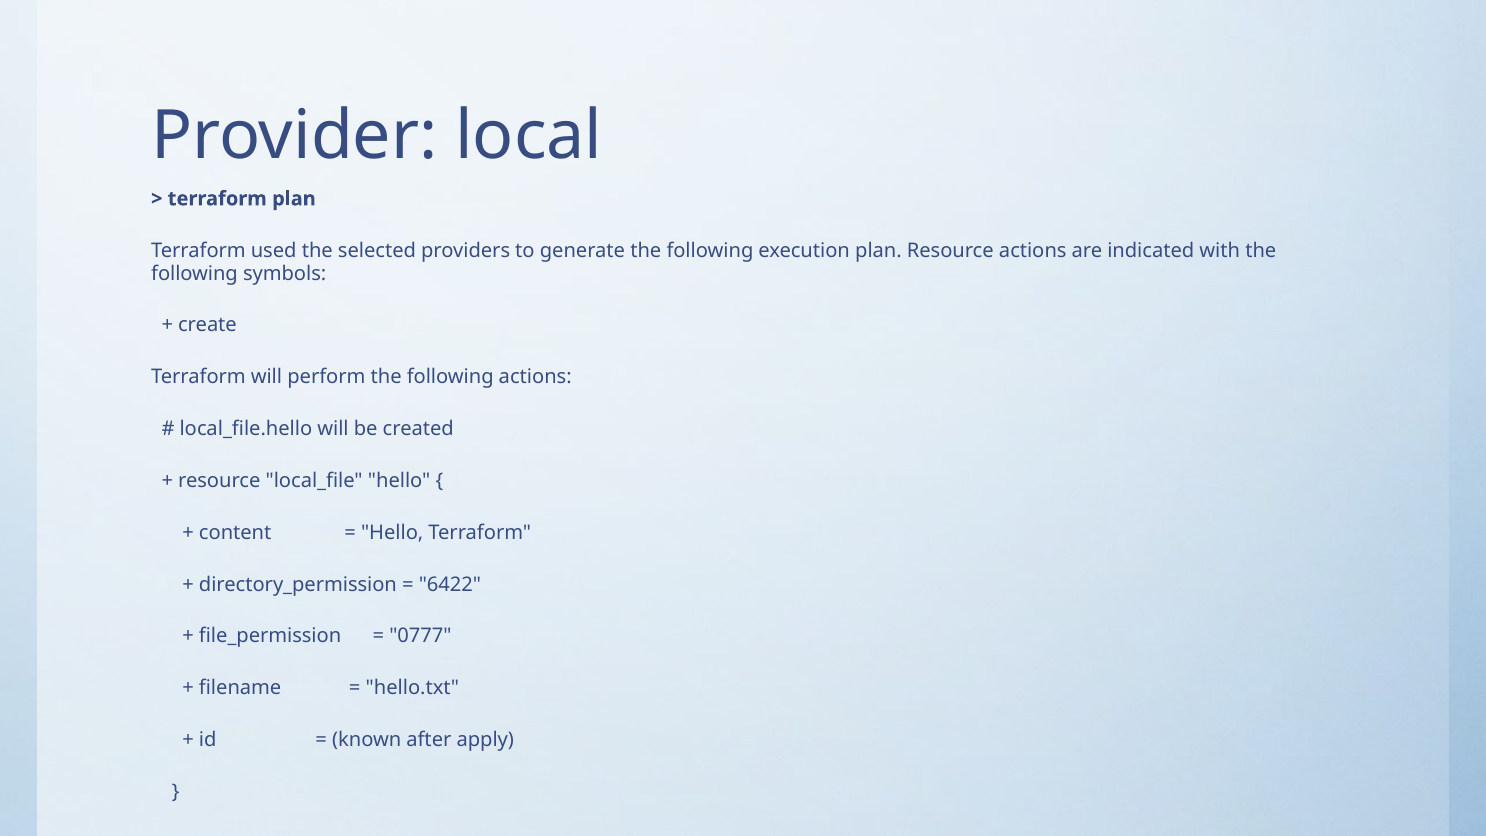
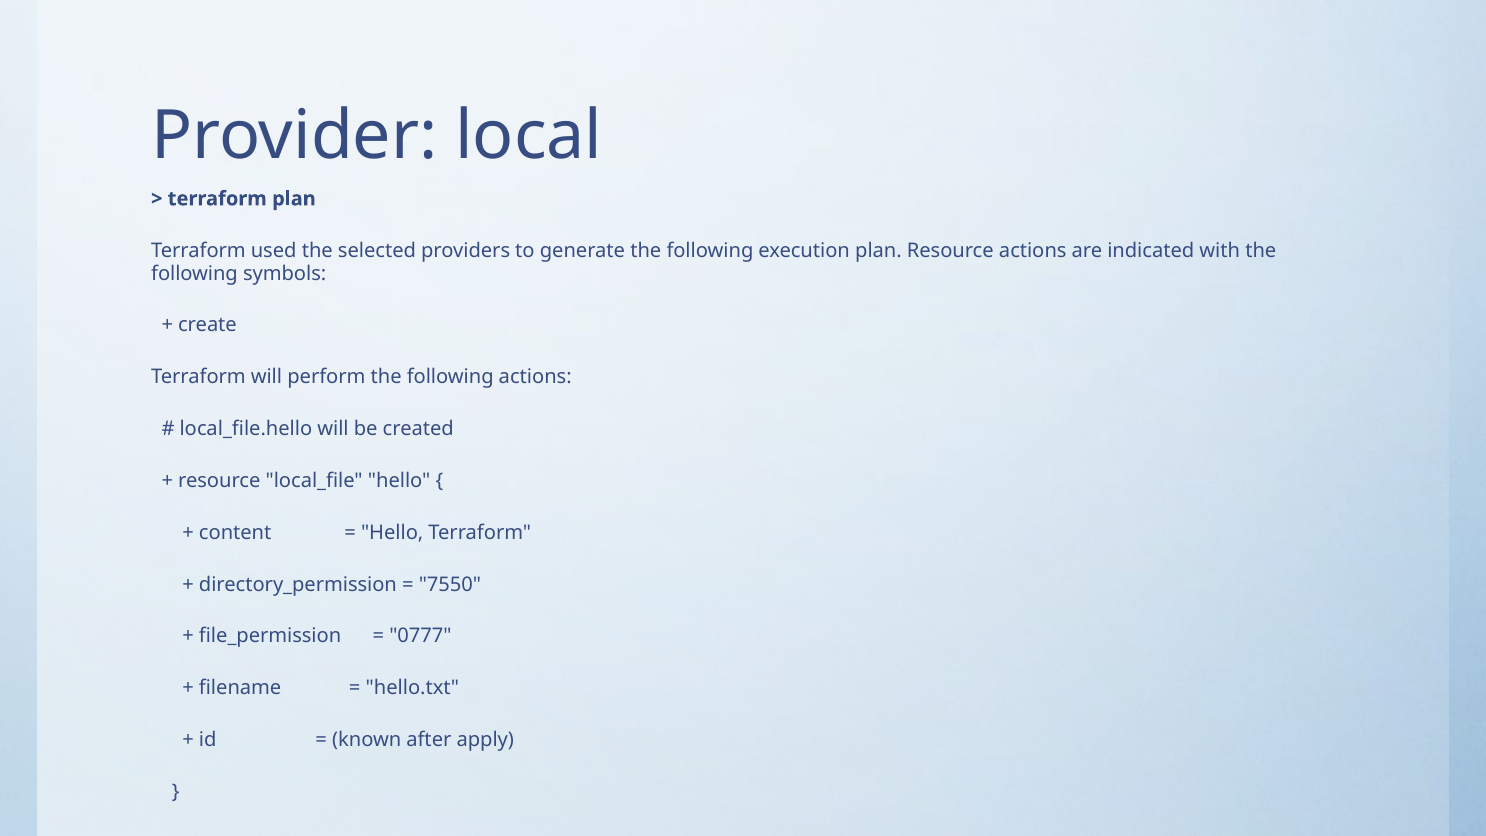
6422: 6422 -> 7550 (450, 585)
